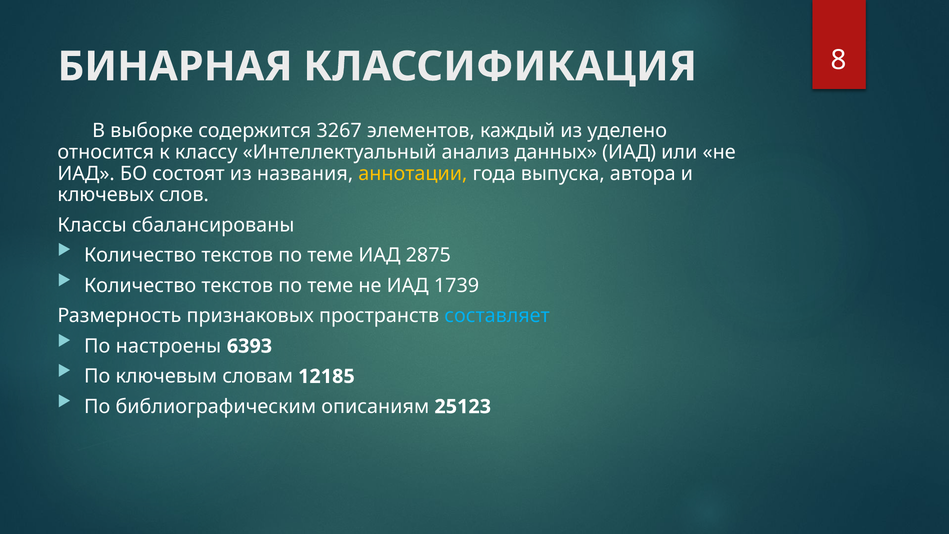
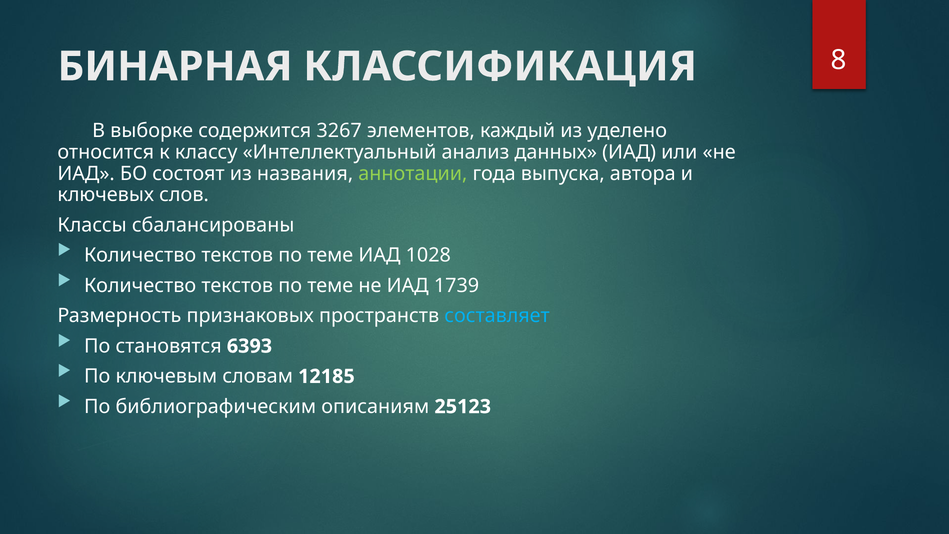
аннотации colour: yellow -> light green (413, 174)
2875: 2875 -> 1028 (428, 255)
настроены: настроены -> становятся (169, 346)
